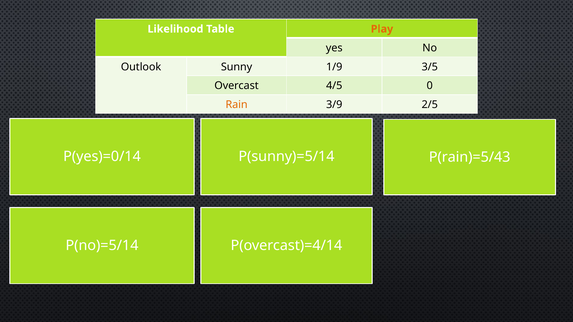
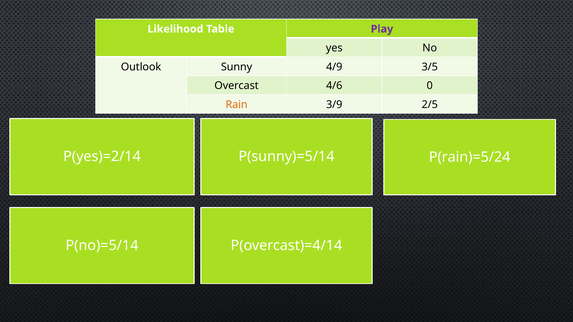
Play colour: orange -> purple (382, 29)
1/9: 1/9 -> 4/9 (334, 67)
4/5: 4/5 -> 4/6 (334, 86)
P(yes)=0/14: P(yes)=0/14 -> P(yes)=2/14 (102, 157)
P(rain)=5/43: P(rain)=5/43 -> P(rain)=5/24 (470, 157)
